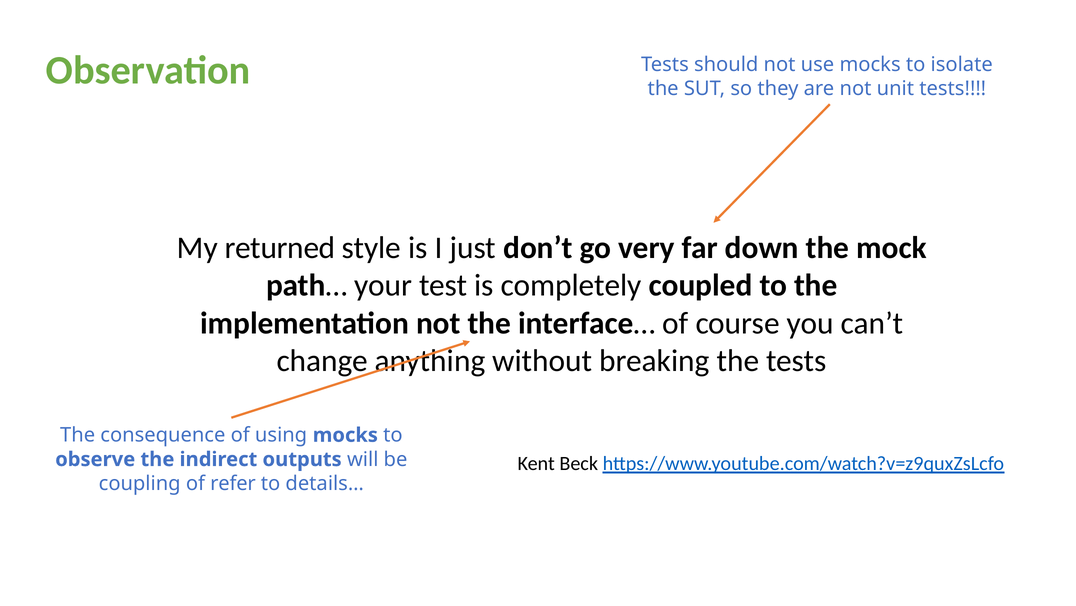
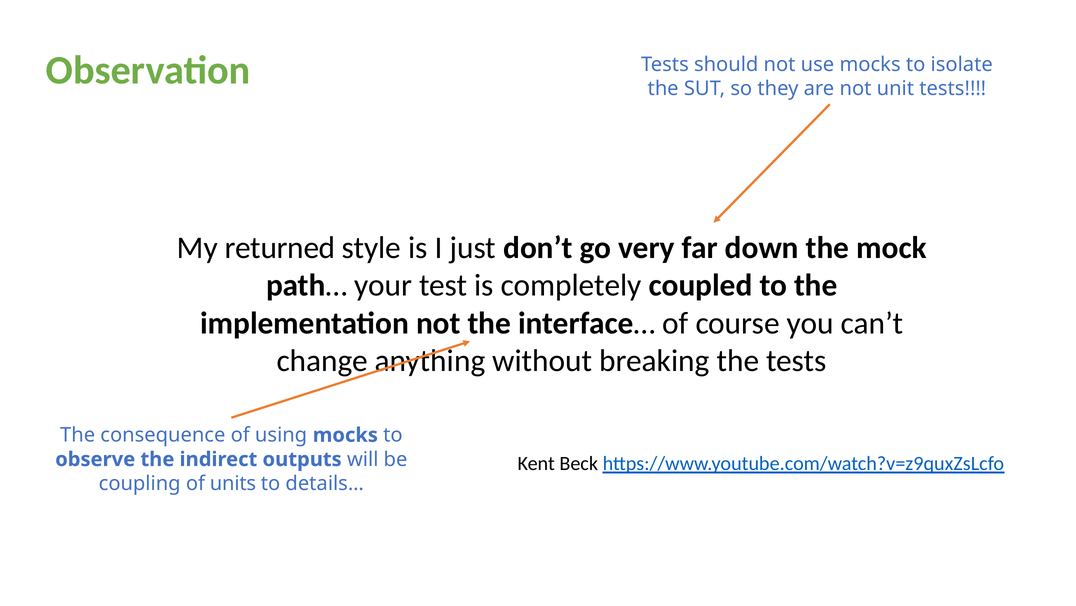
refer: refer -> units (233, 483)
